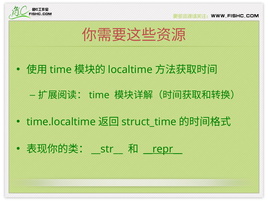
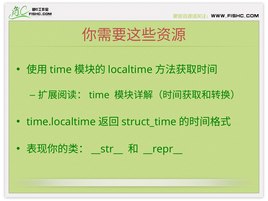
__repr__ underline: present -> none (163, 149)
